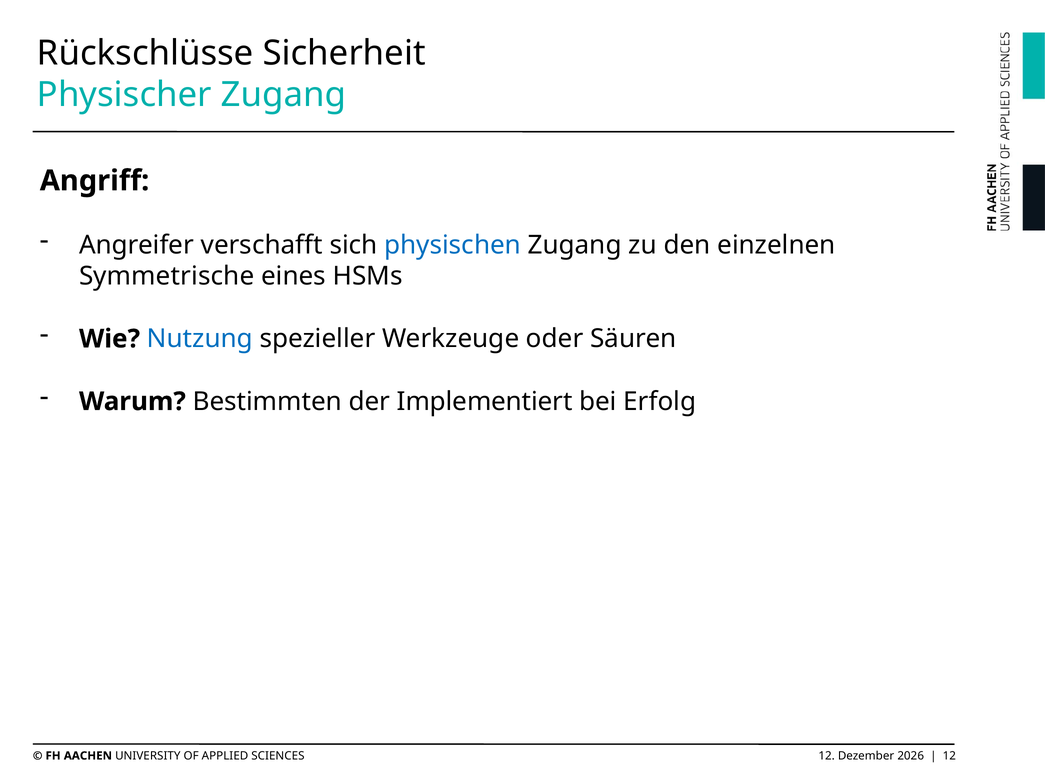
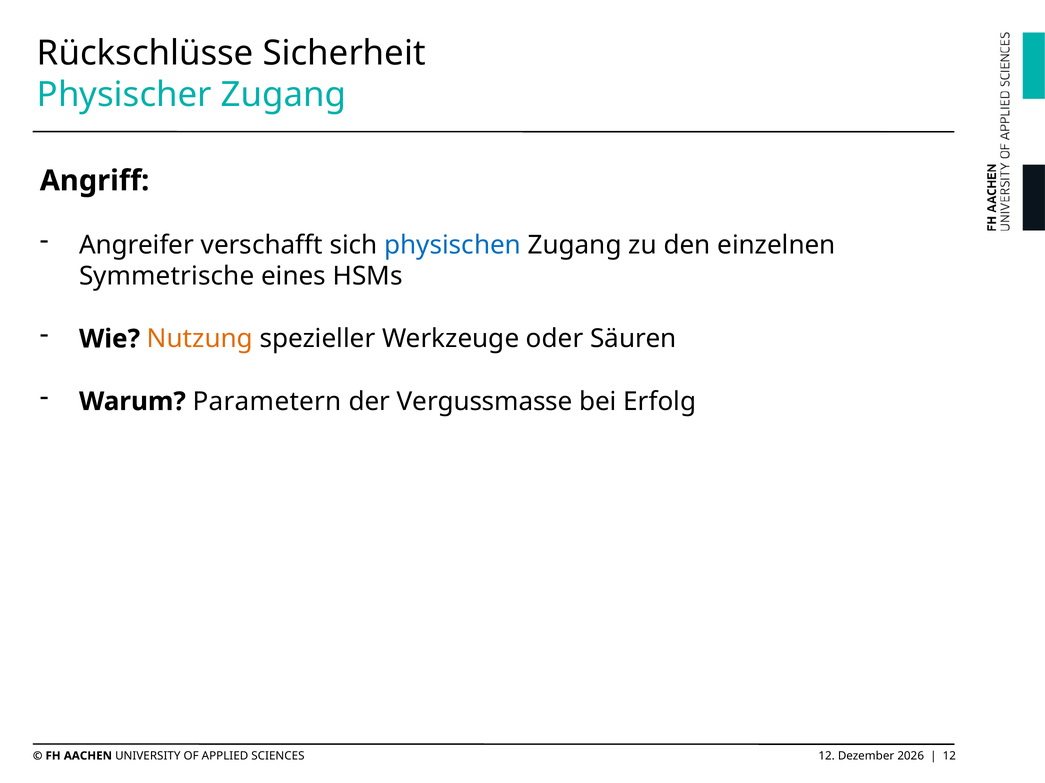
Nutzung colour: blue -> orange (200, 339)
Bestimmten: Bestimmten -> Parametern (267, 402)
Implementiert: Implementiert -> Vergussmasse (485, 402)
